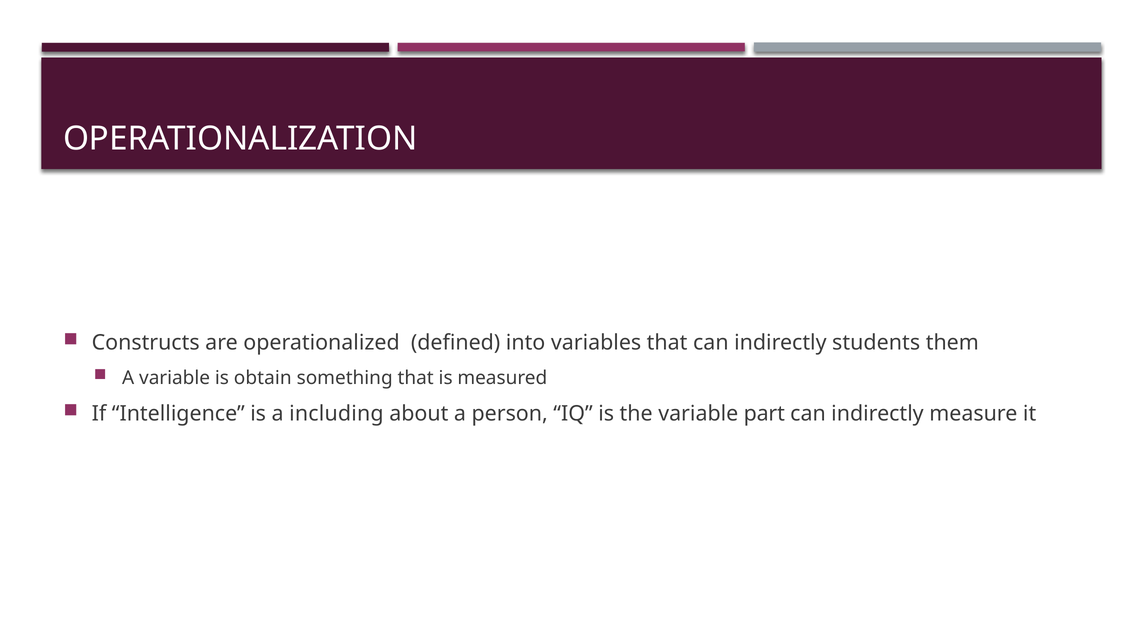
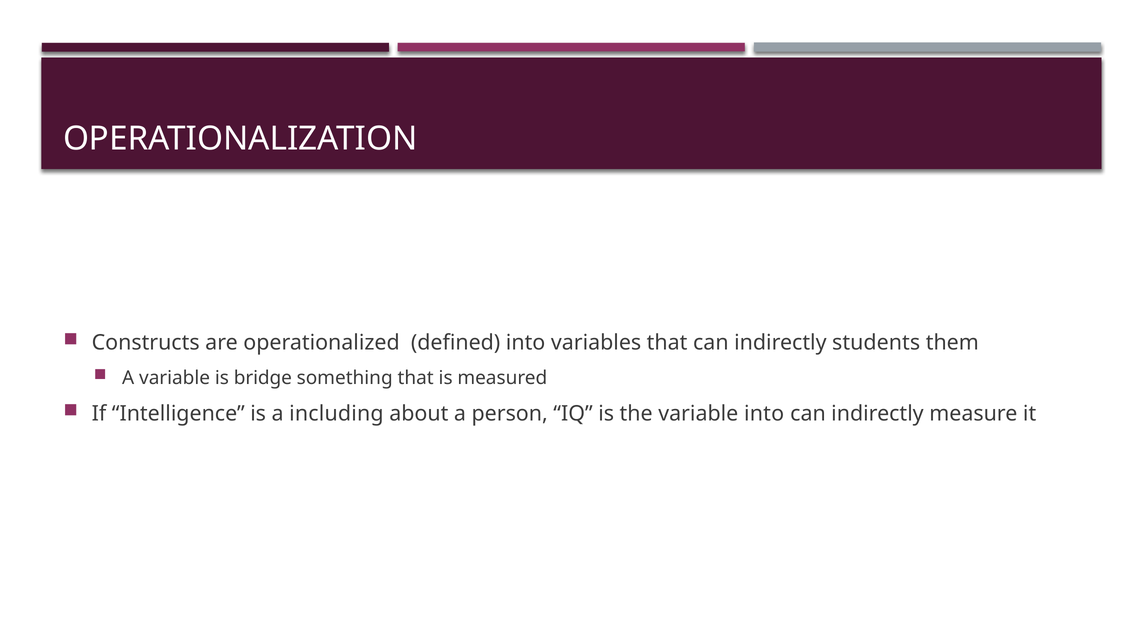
obtain: obtain -> bridge (263, 378)
variable part: part -> into (764, 414)
